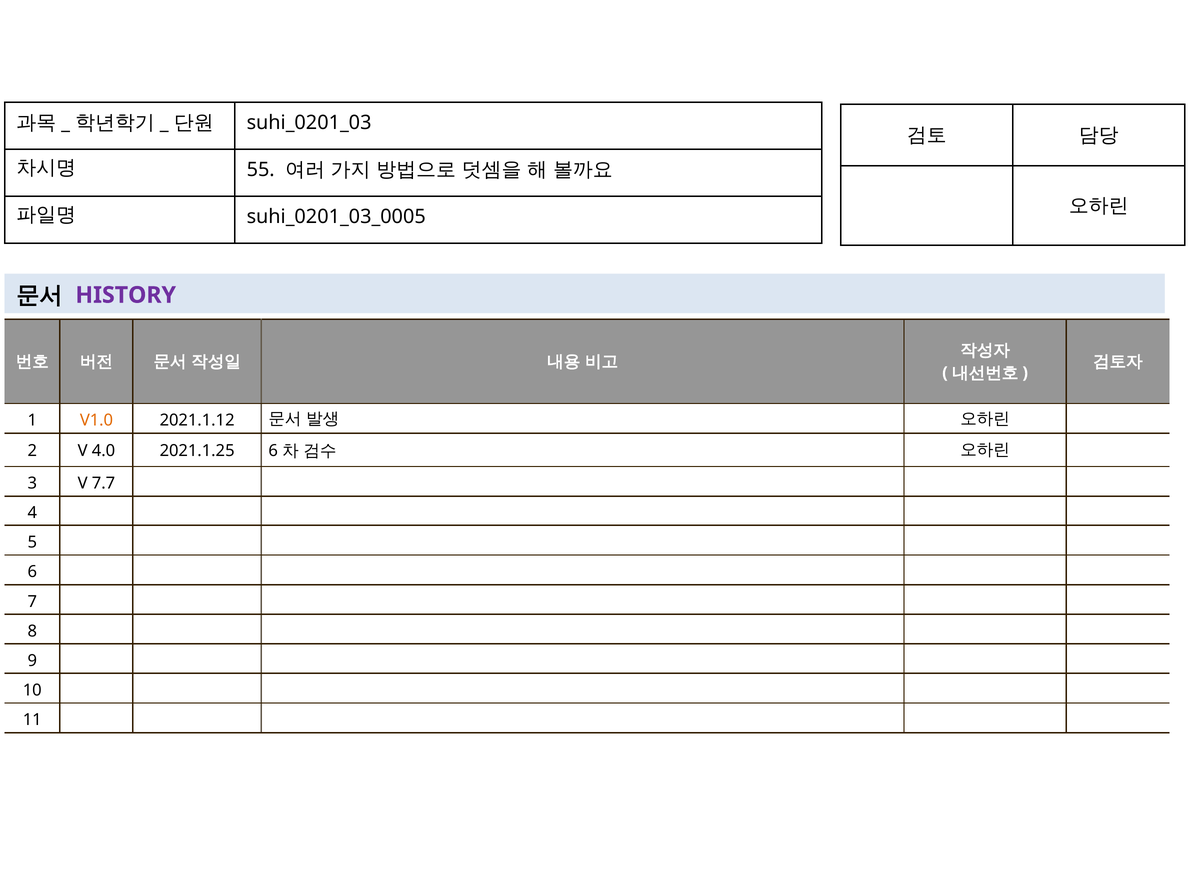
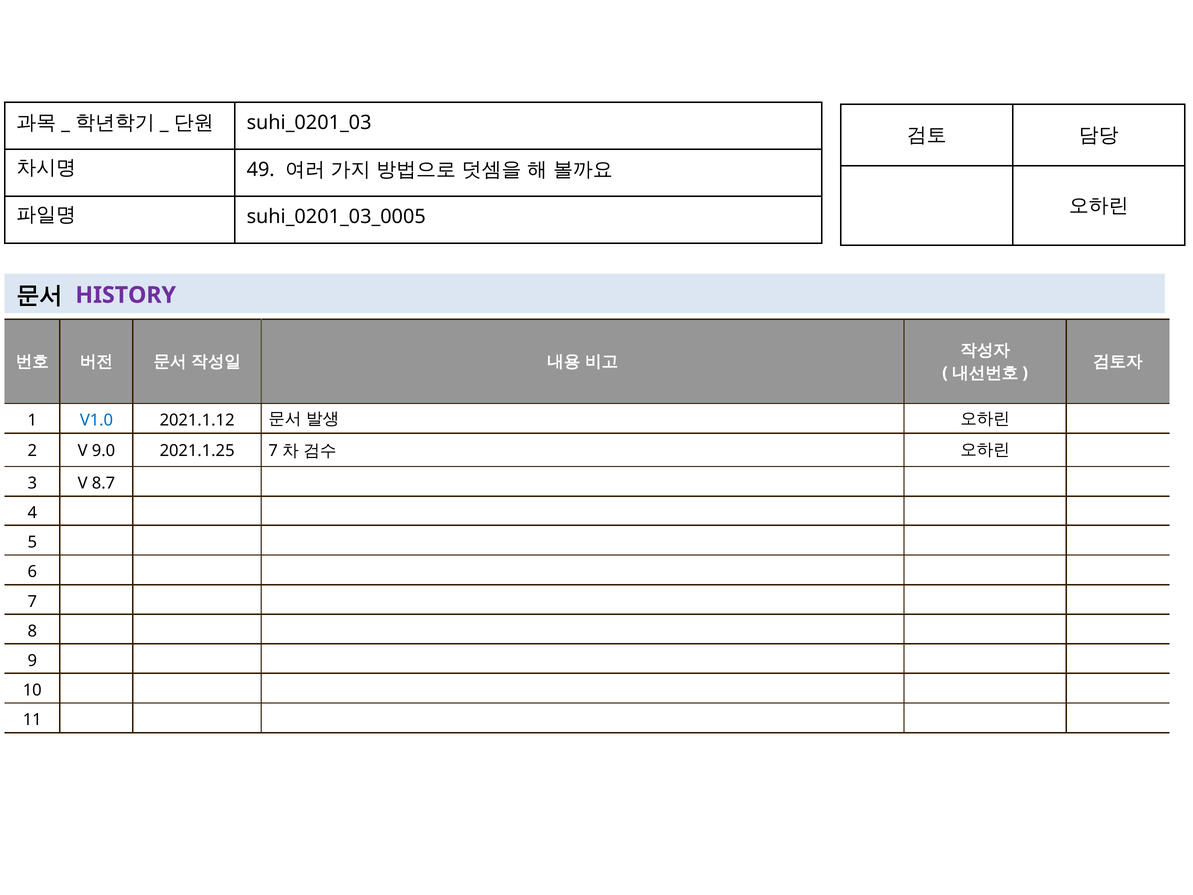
55: 55 -> 49 (261, 170)
V1.0 colour: orange -> blue (96, 420)
4.0: 4.0 -> 9.0 (104, 451)
2021.1.25 6: 6 -> 7 (273, 451)
7.7: 7.7 -> 8.7 (104, 483)
